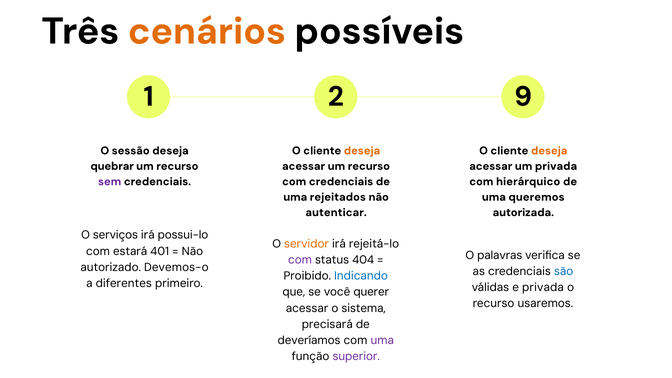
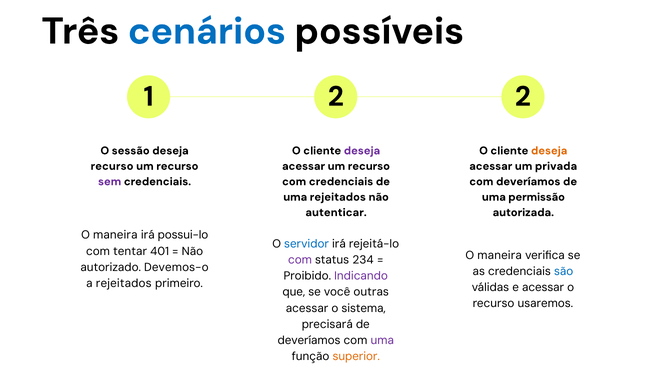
cenários colour: orange -> blue (207, 31)
2 9: 9 -> 2 (523, 96)
deseja colour: orange -> purple (362, 151)
quebrar: quebrar -> recurso (112, 166)
com hierárquico: hierárquico -> deveríamos (528, 182)
queremos: queremos -> permissão (537, 197)
serviços: serviços -> maneira (115, 235)
servidor colour: orange -> blue (307, 244)
estará: estará -> tentar (130, 251)
palavras: palavras -> maneira (500, 255)
404: 404 -> 234 (363, 260)
Indicando colour: blue -> purple (361, 276)
a diferentes: diferentes -> rejeitados (124, 283)
e privada: privada -> acessar (543, 287)
querer: querer -> outras (371, 292)
superior colour: purple -> orange (356, 356)
